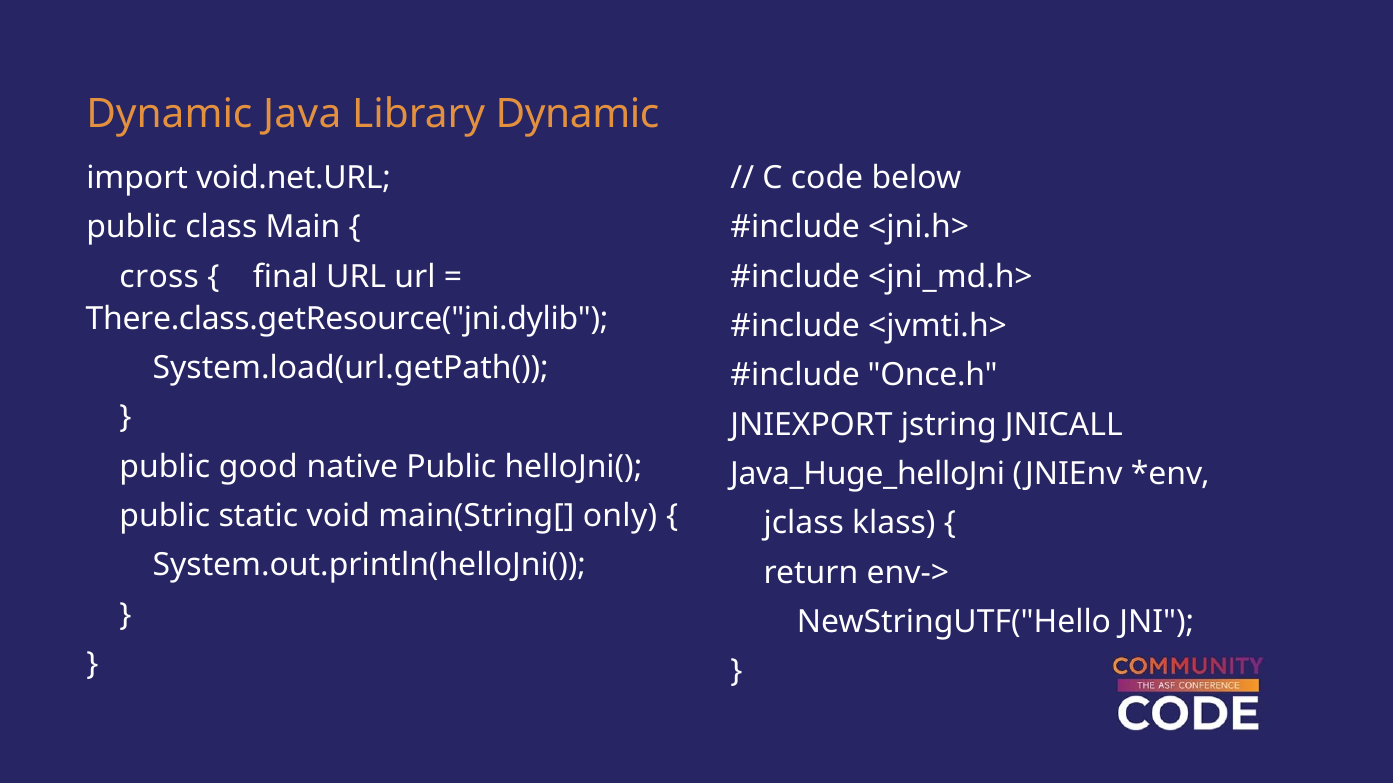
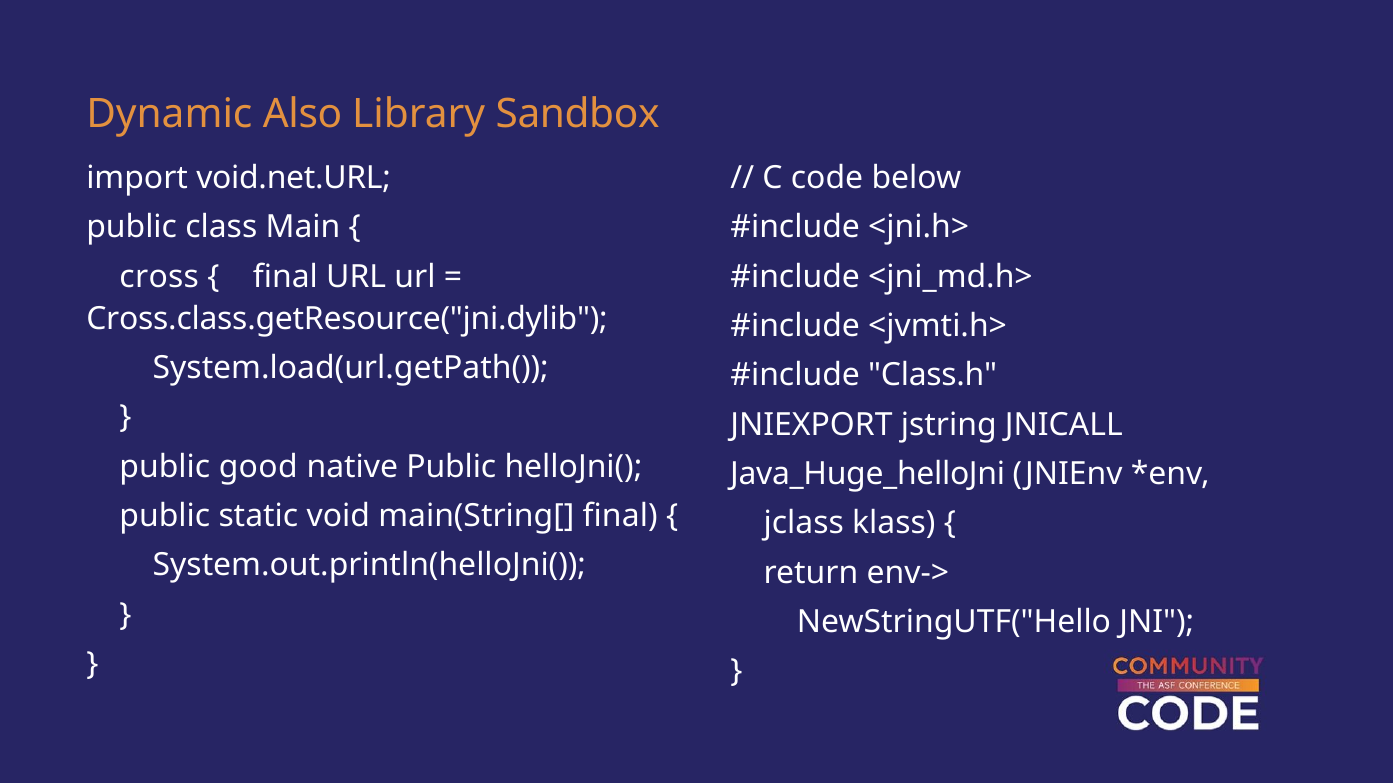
Java: Java -> Also (303, 114)
Library Dynamic: Dynamic -> Sandbox (578, 114)
There.class.getResource("jni.dylib: There.class.getResource("jni.dylib -> Cross.class.getResource("jni.dylib (347, 319)
Once.h: Once.h -> Class.h (933, 375)
main(String[ only: only -> final (620, 516)
